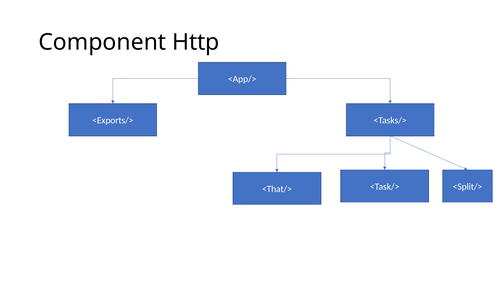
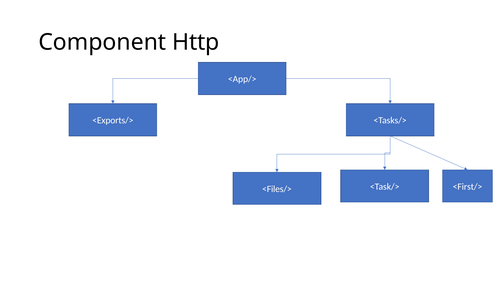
<That/>: <That/> -> <Files/> (277, 189)
<Split/>: <Split/> -> <First/> (468, 187)
